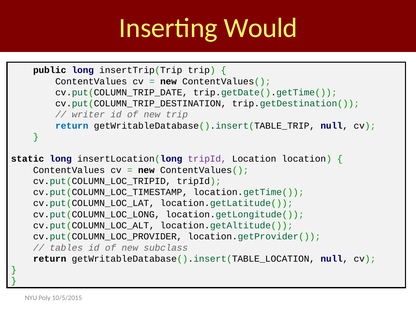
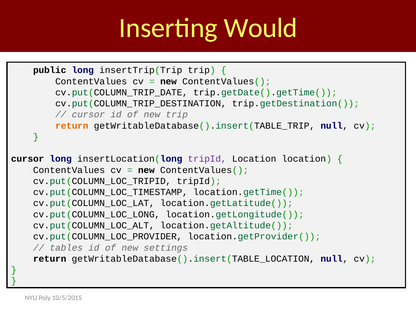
writer: writer -> cursor (88, 115)
return colour: blue -> orange (72, 126)
static: static -> cursor (28, 159)
subclass: subclass -> settings (166, 248)
